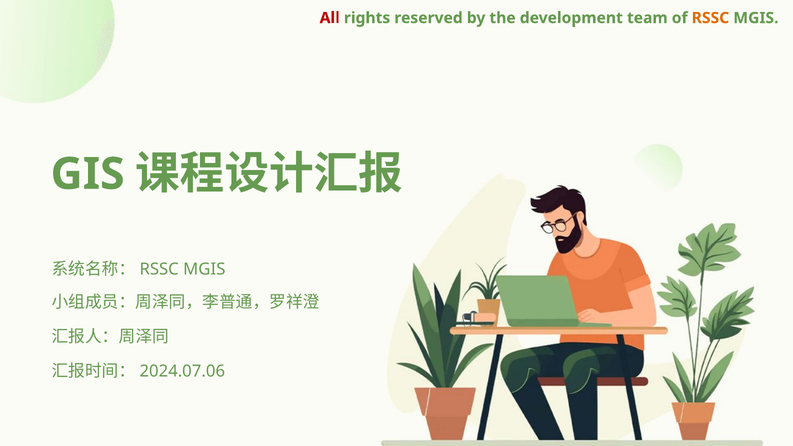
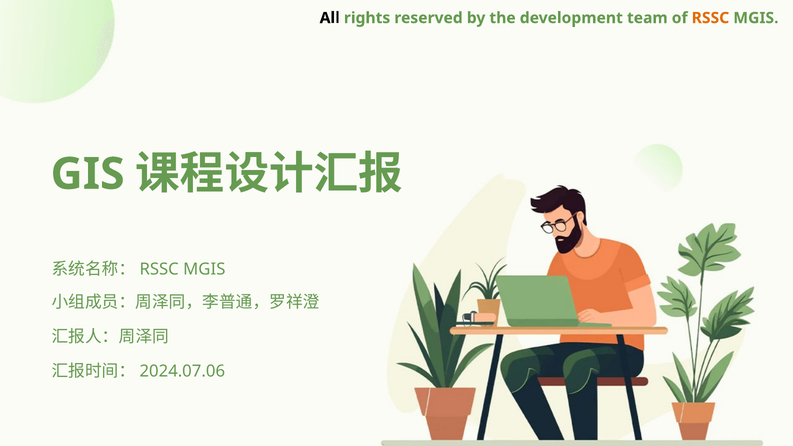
All colour: red -> black (330, 18)
